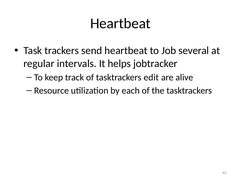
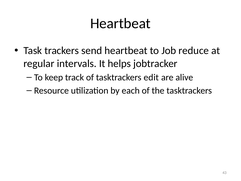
several: several -> reduce (194, 51)
